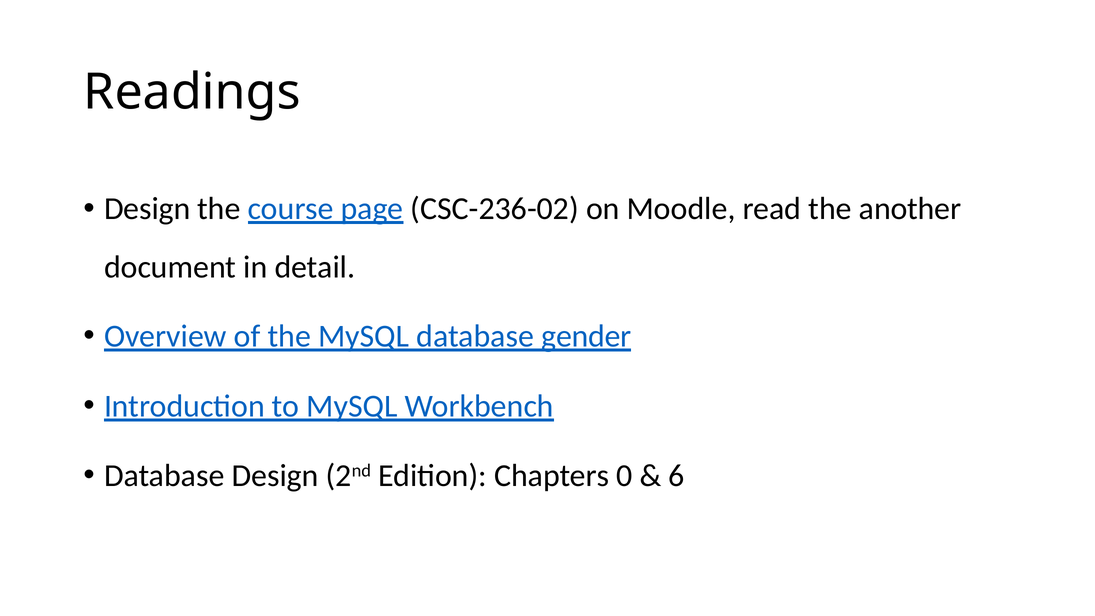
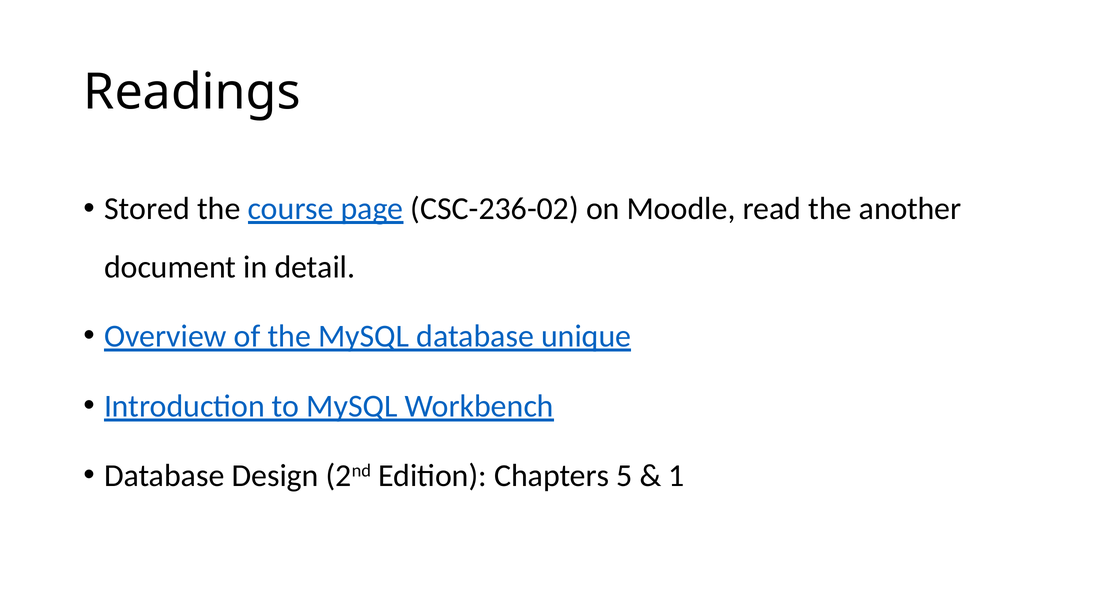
Design: Design -> Stored (147, 209)
gender: gender -> unique (586, 336)
0: 0 -> 5 (624, 476)
6: 6 -> 1 (677, 476)
